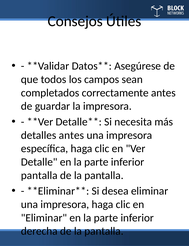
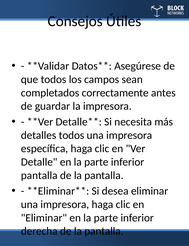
detalles antes: antes -> todos (71, 135)
